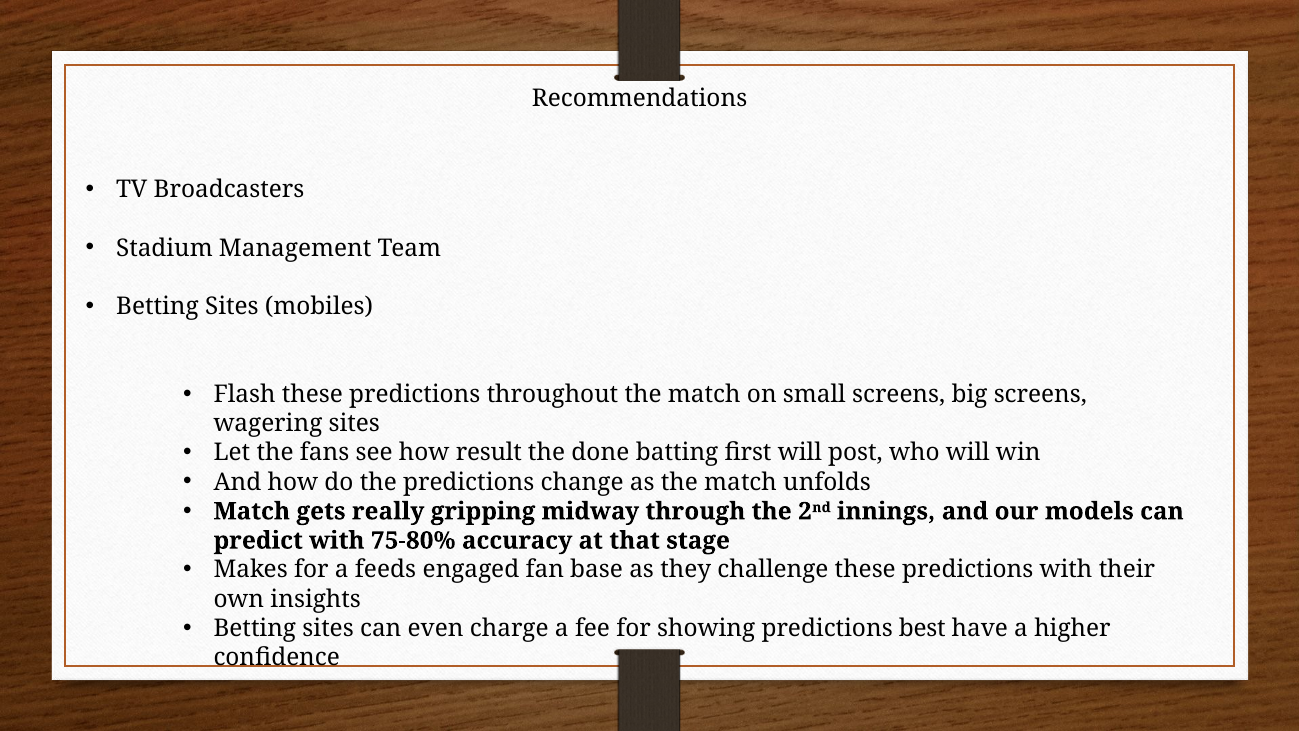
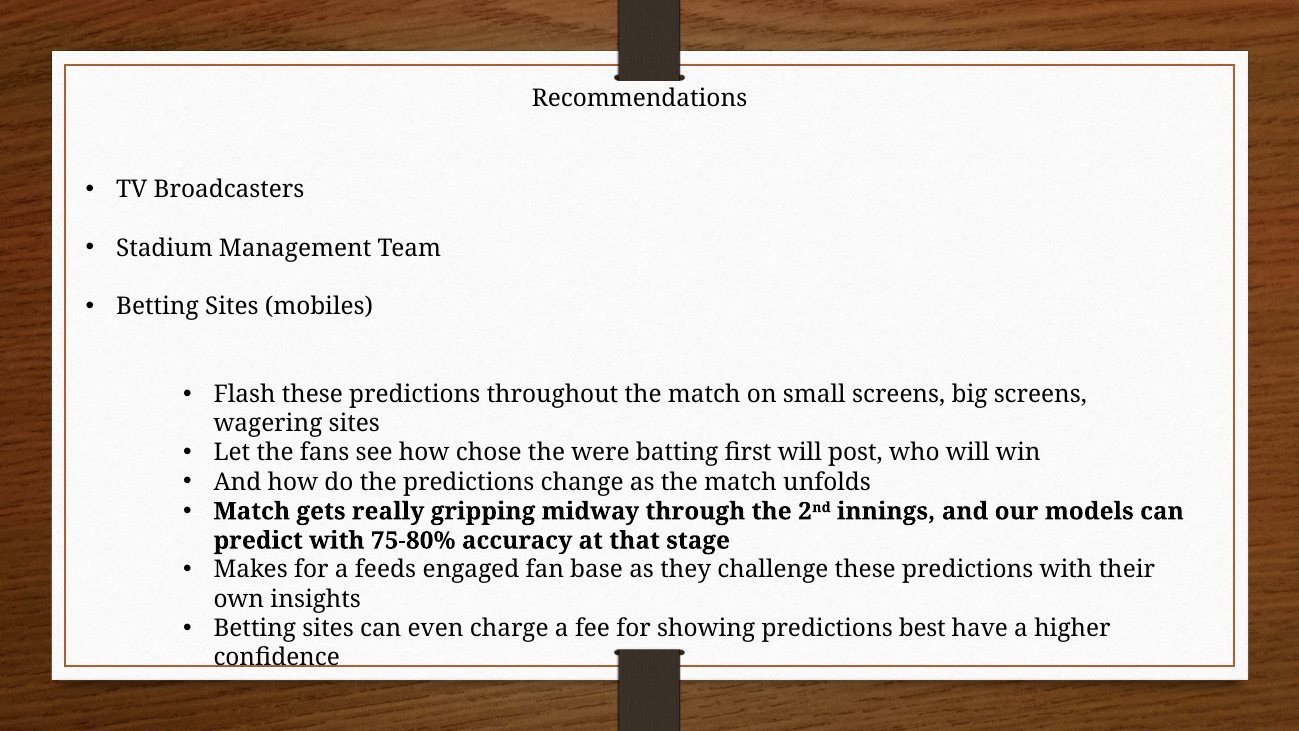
result: result -> chose (489, 453)
done: done -> were (600, 453)
